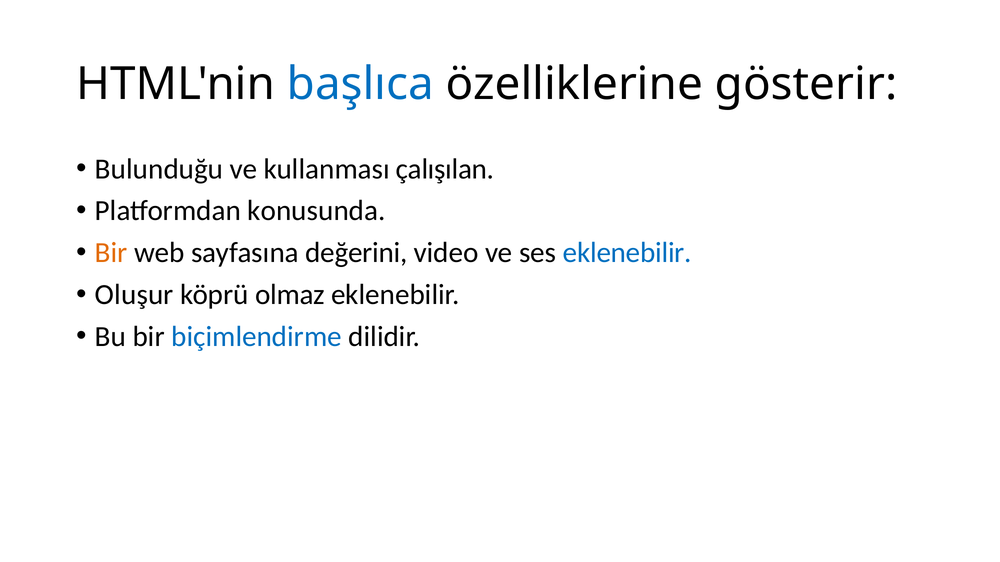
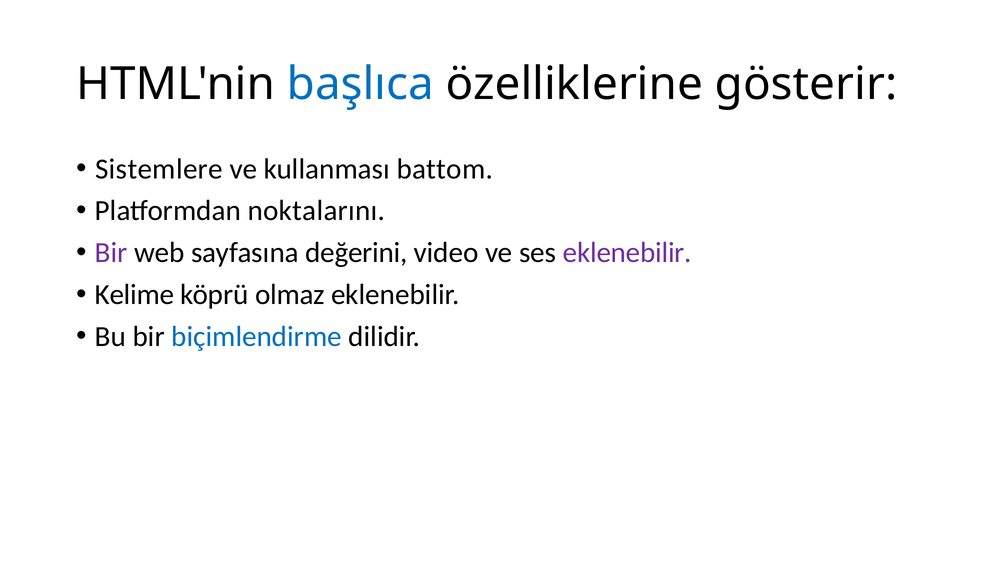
Bulunduğu: Bulunduğu -> Sistemlere (159, 169)
çalışılan: çalışılan -> battom (445, 169)
konusunda: konusunda -> noktalarını (316, 211)
Bir colour: orange -> purple (111, 253)
eklenebilir colour: blue -> purple (627, 253)
Oluşur: Oluşur -> Kelime (134, 295)
